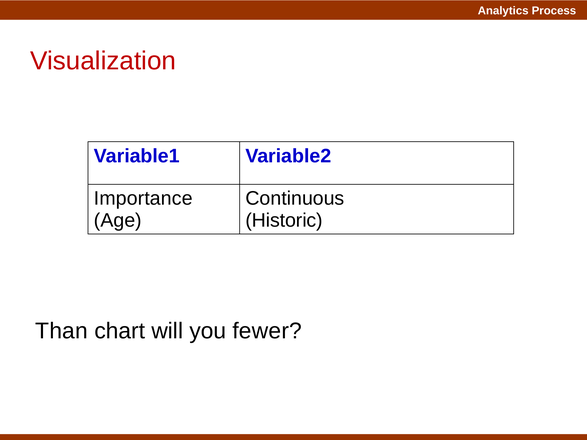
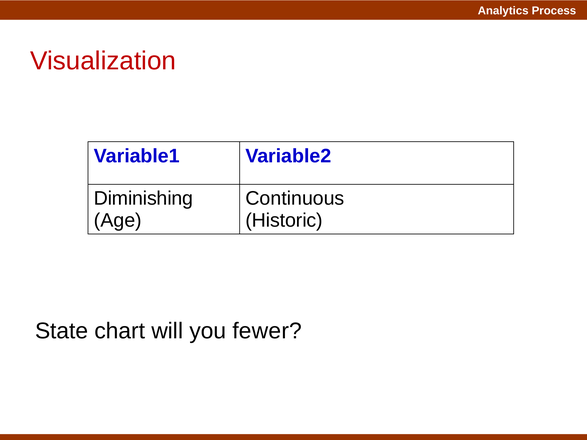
Importance: Importance -> Diminishing (143, 199)
Than: Than -> State (62, 331)
